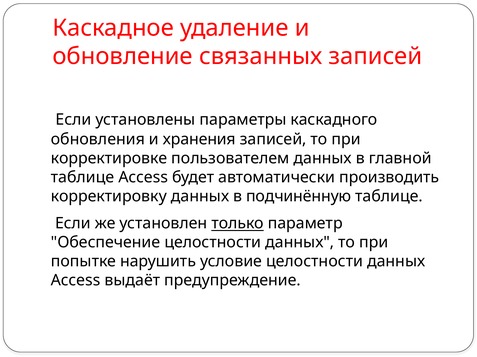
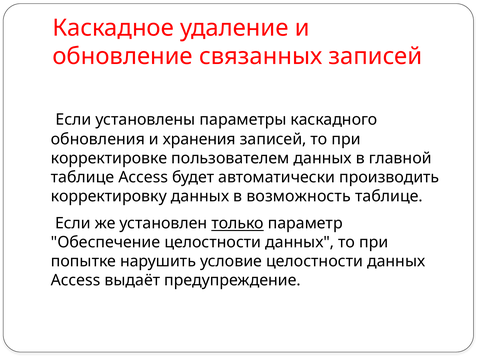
подчинённую: подчинённую -> возможность (299, 197)
